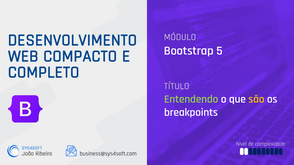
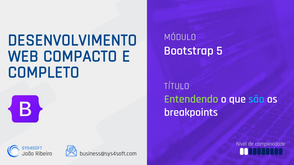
são colour: yellow -> light blue (256, 99)
